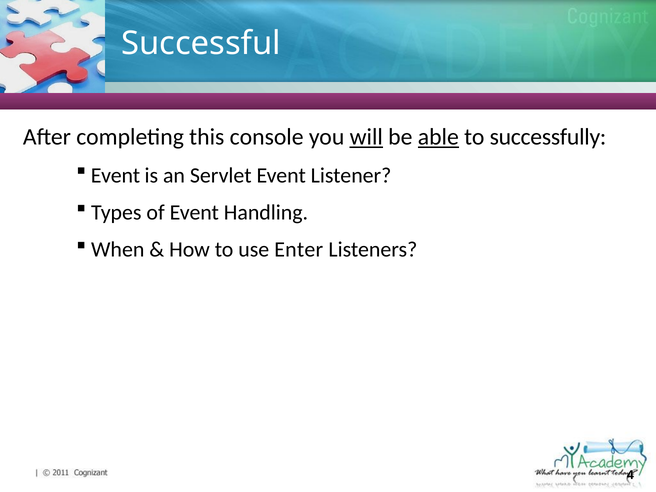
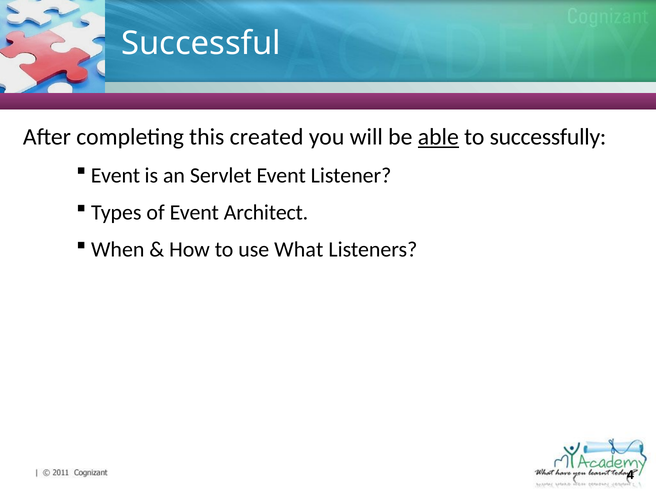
console: console -> created (267, 137)
will underline: present -> none (366, 137)
Handling: Handling -> Architect (266, 212)
Enter: Enter -> What (299, 250)
